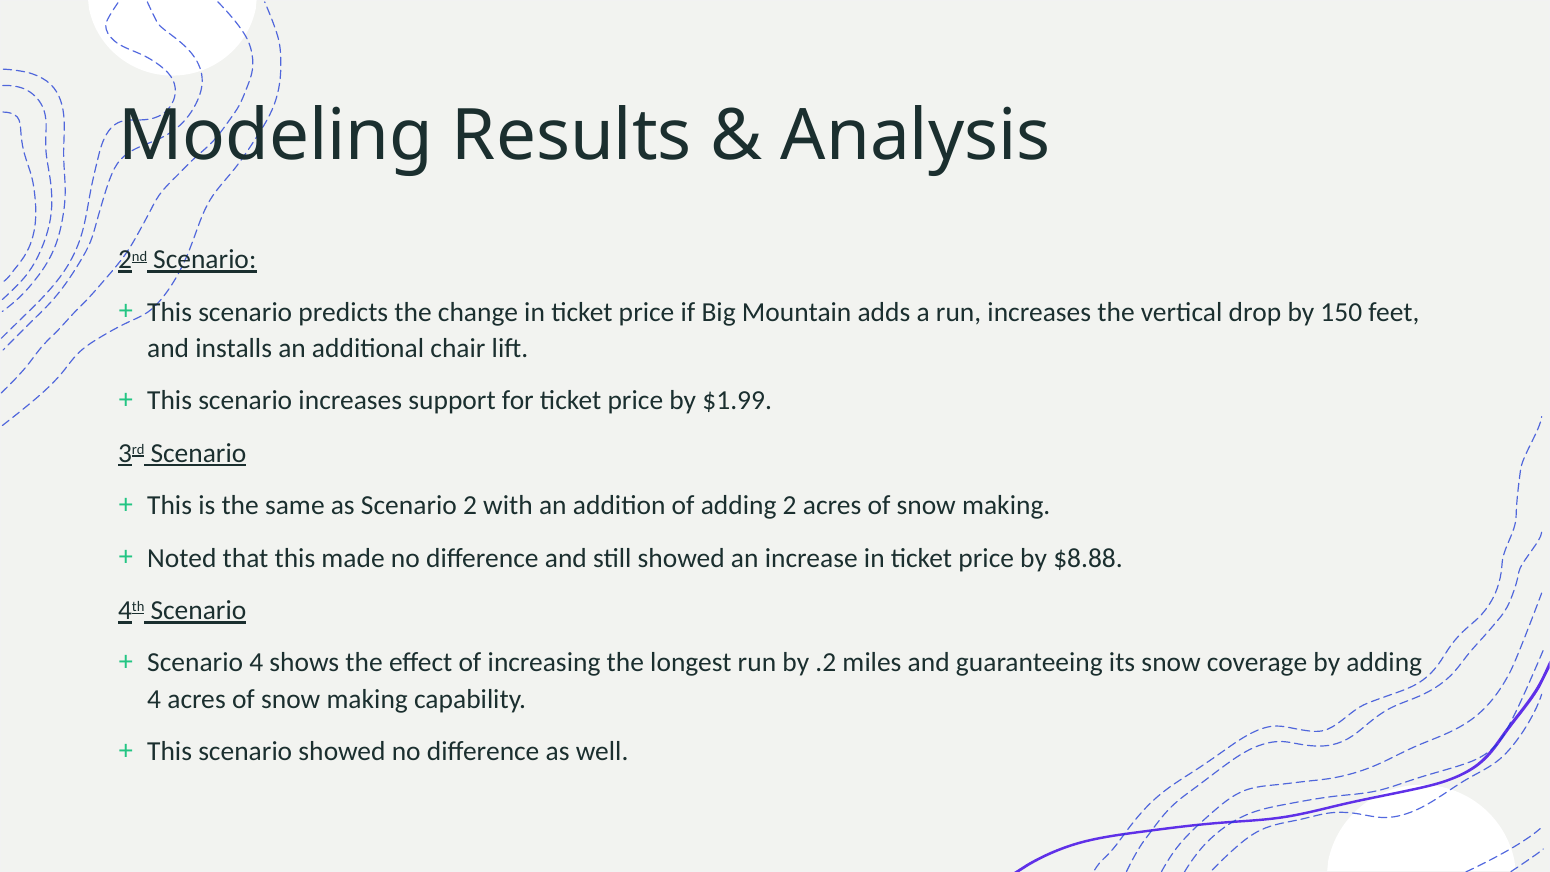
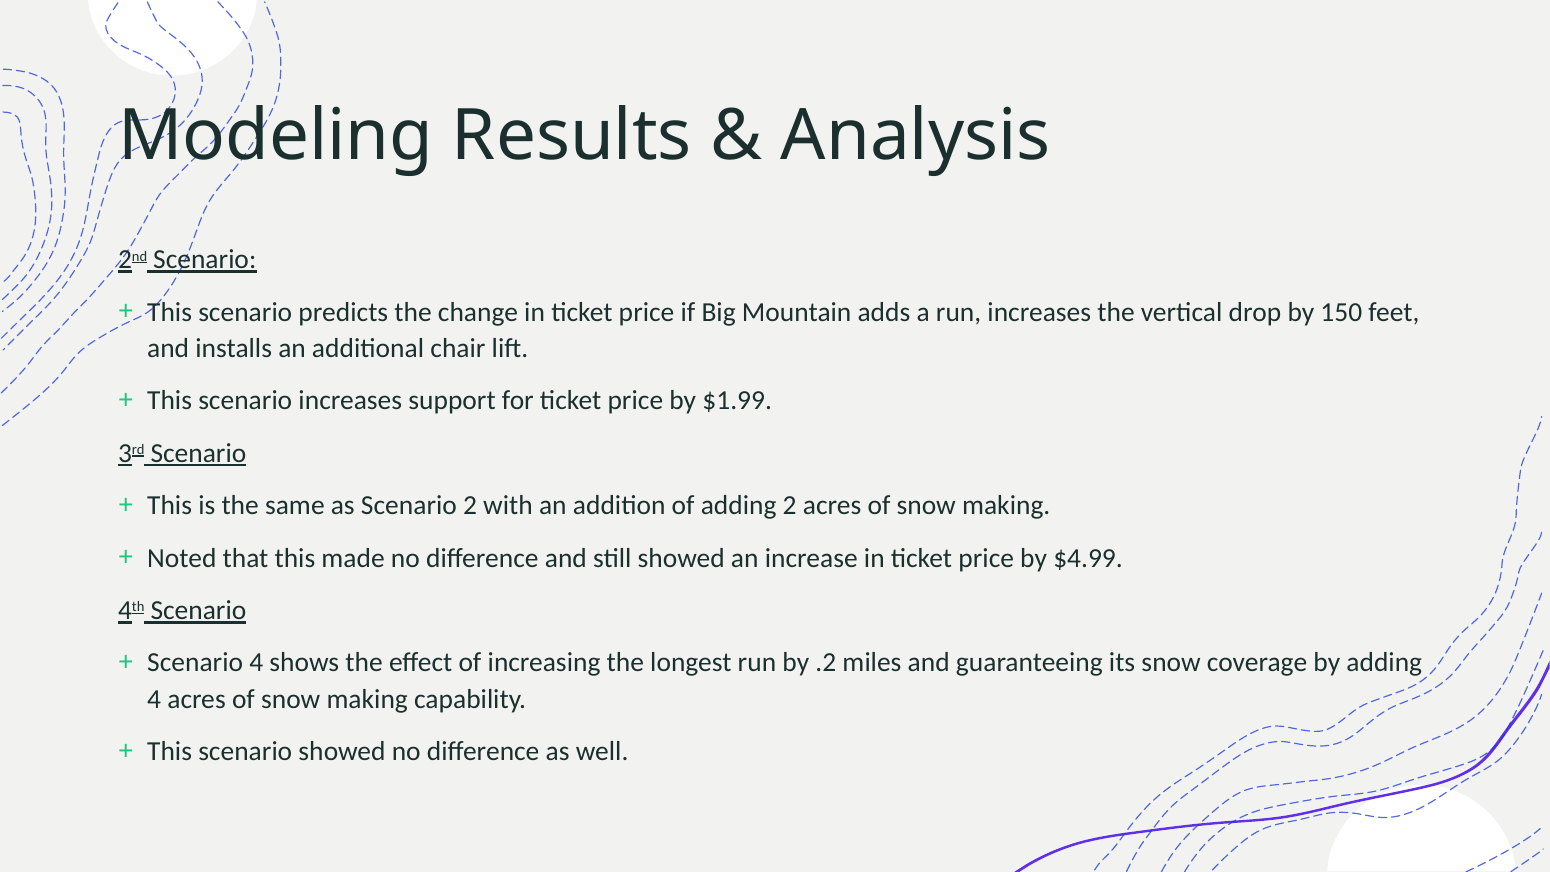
$8.88: $8.88 -> $4.99 (1088, 558)
